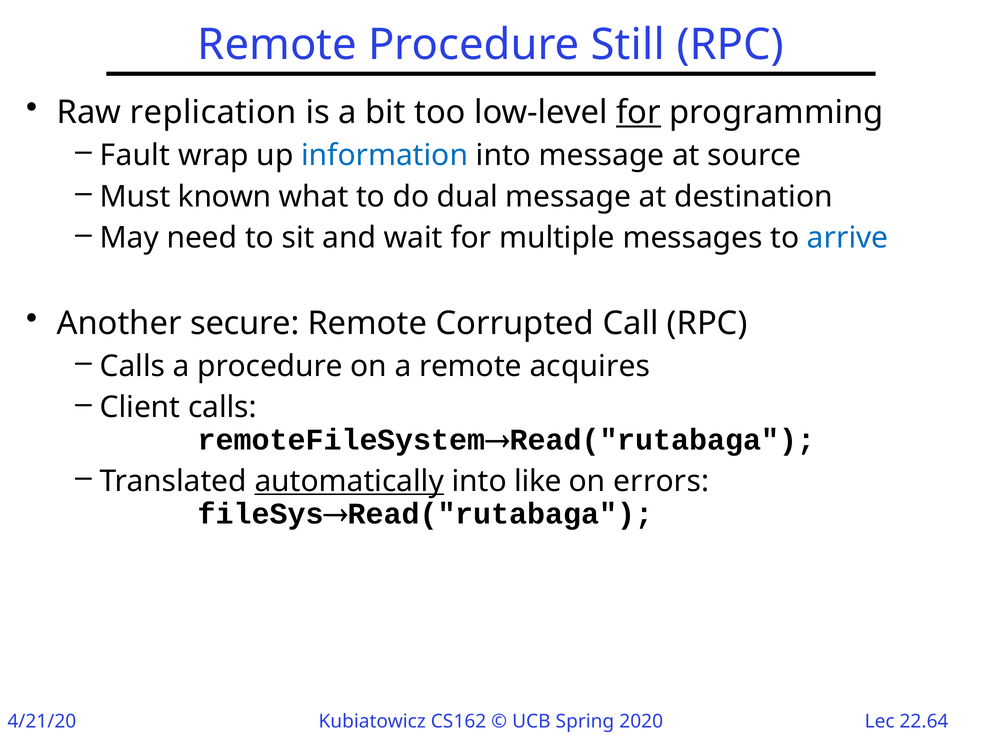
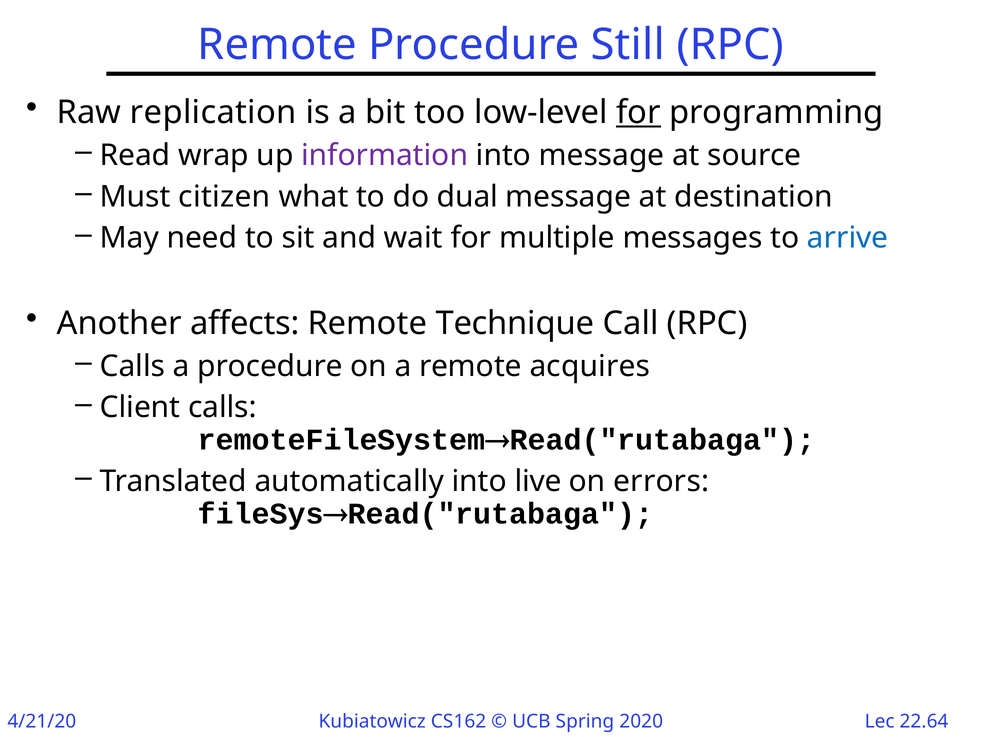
Fault: Fault -> Read (135, 155)
information colour: blue -> purple (385, 155)
known: known -> citizen (224, 197)
secure: secure -> affects (245, 323)
Corrupted: Corrupted -> Technique (515, 323)
automatically underline: present -> none (349, 481)
like: like -> live (538, 481)
